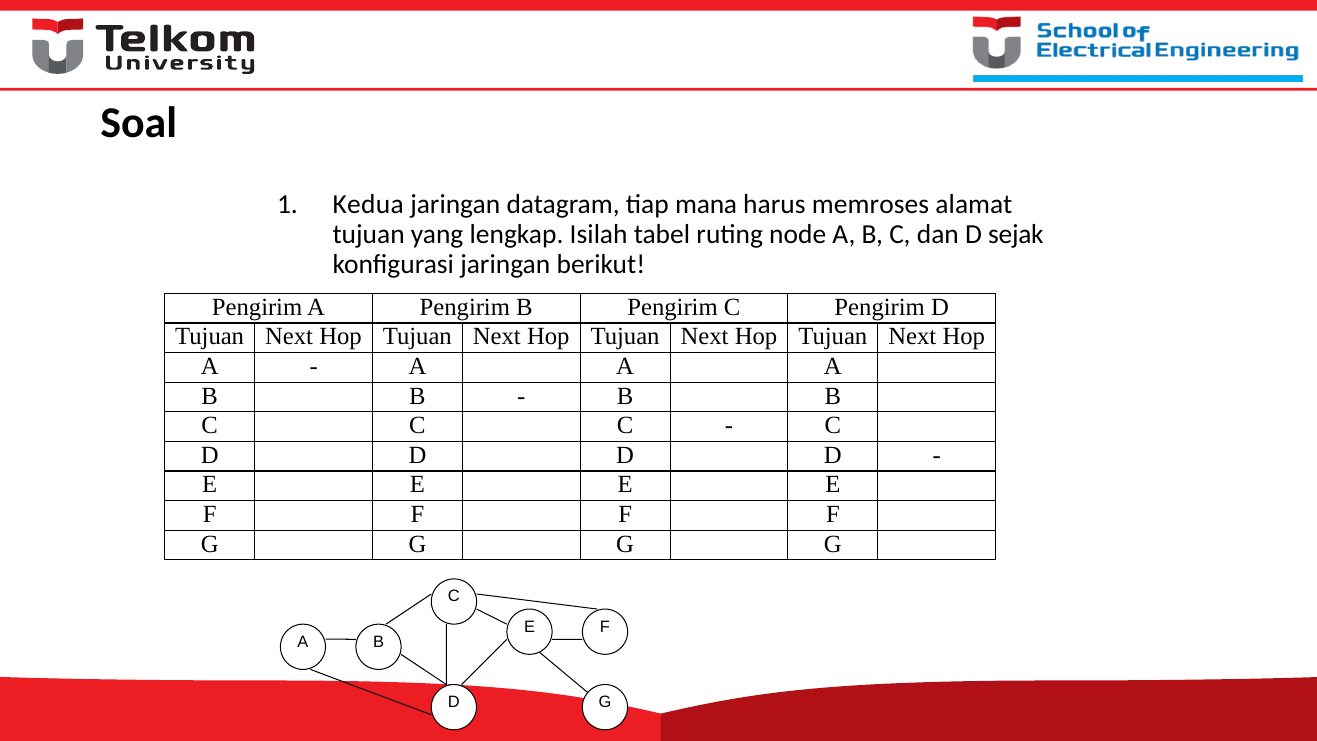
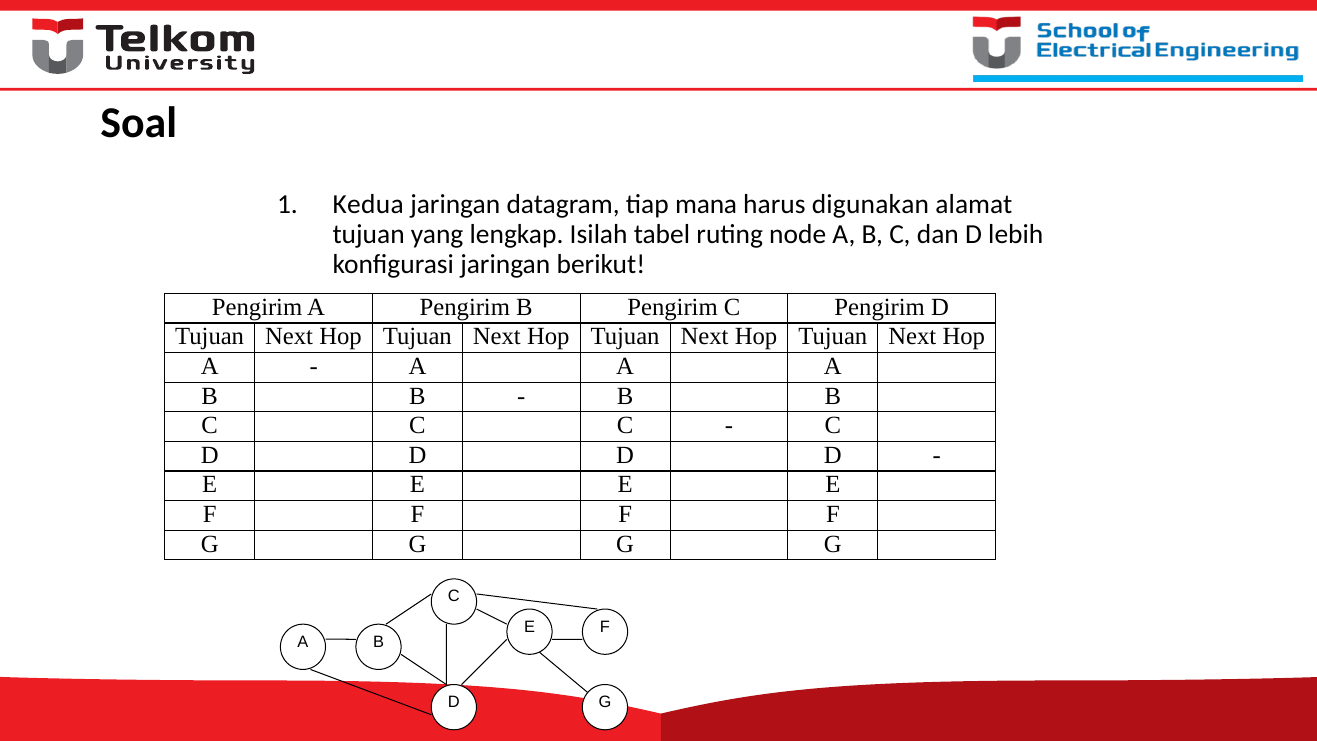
memroses: memroses -> digunakan (870, 205)
sejak: sejak -> lebih (1016, 234)
